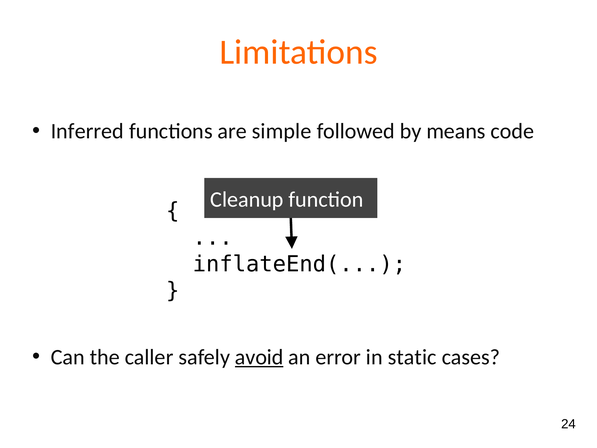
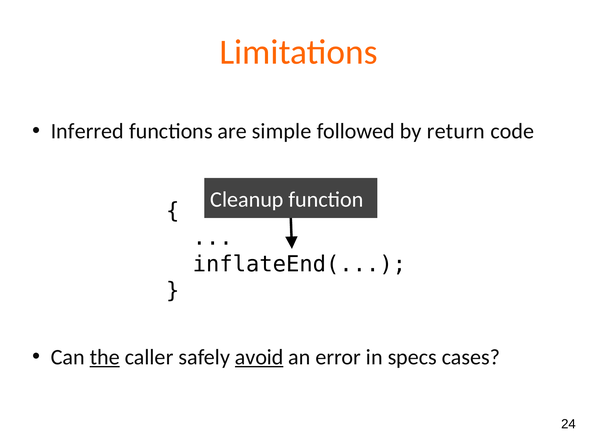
means: means -> return (456, 131)
the underline: none -> present (105, 357)
static: static -> specs (412, 357)
